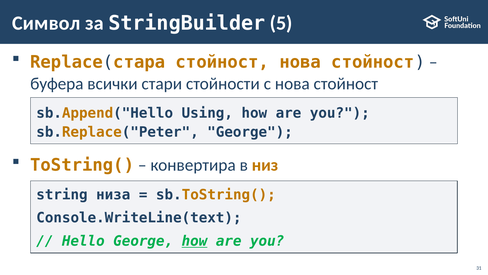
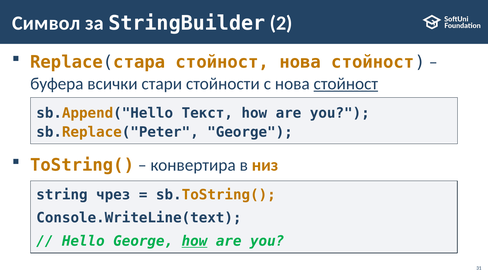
5: 5 -> 2 (281, 23)
стойност underline: none -> present (346, 84)
Using: Using -> Текст (207, 113)
низа: низа -> чрез (113, 194)
